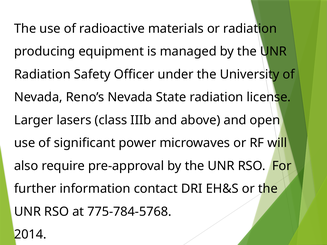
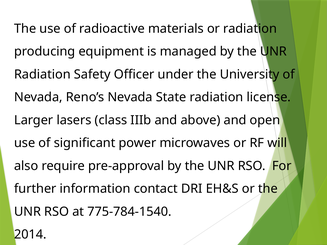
775-784-5768: 775-784-5768 -> 775-784-1540 (129, 212)
